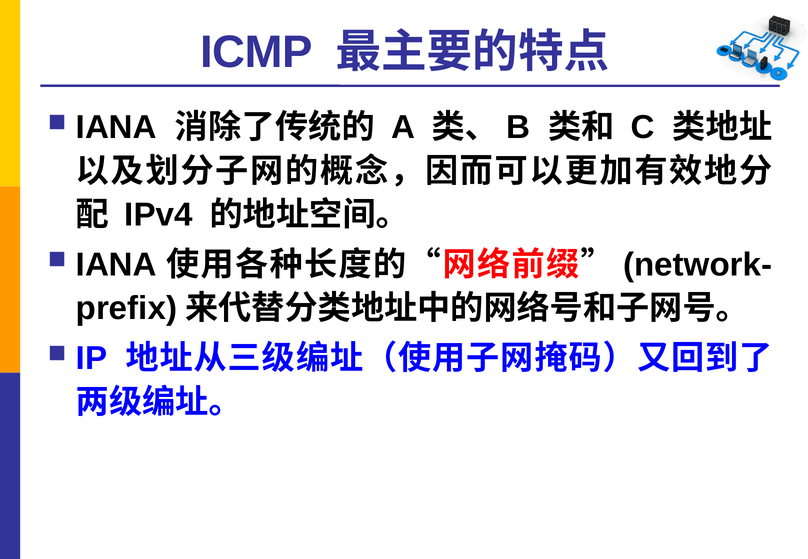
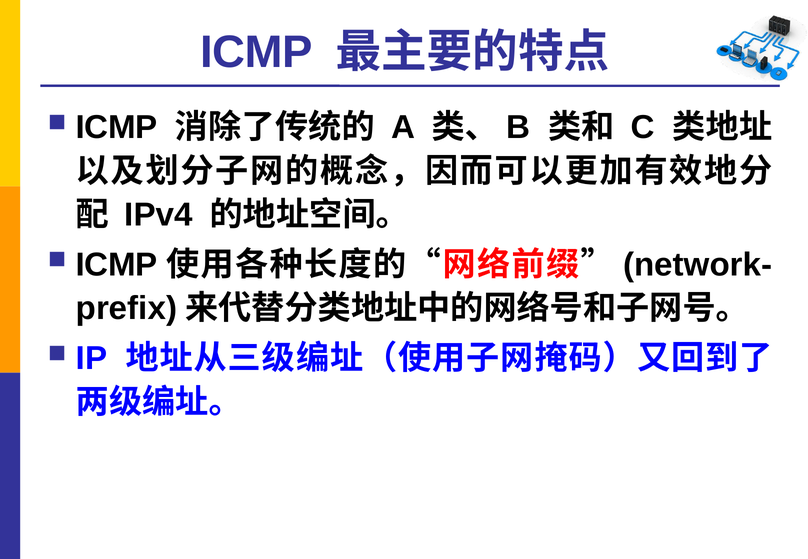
IANA: IANA -> ICMP (116, 128)
IANA: IANA -> ICMP (116, 265)
